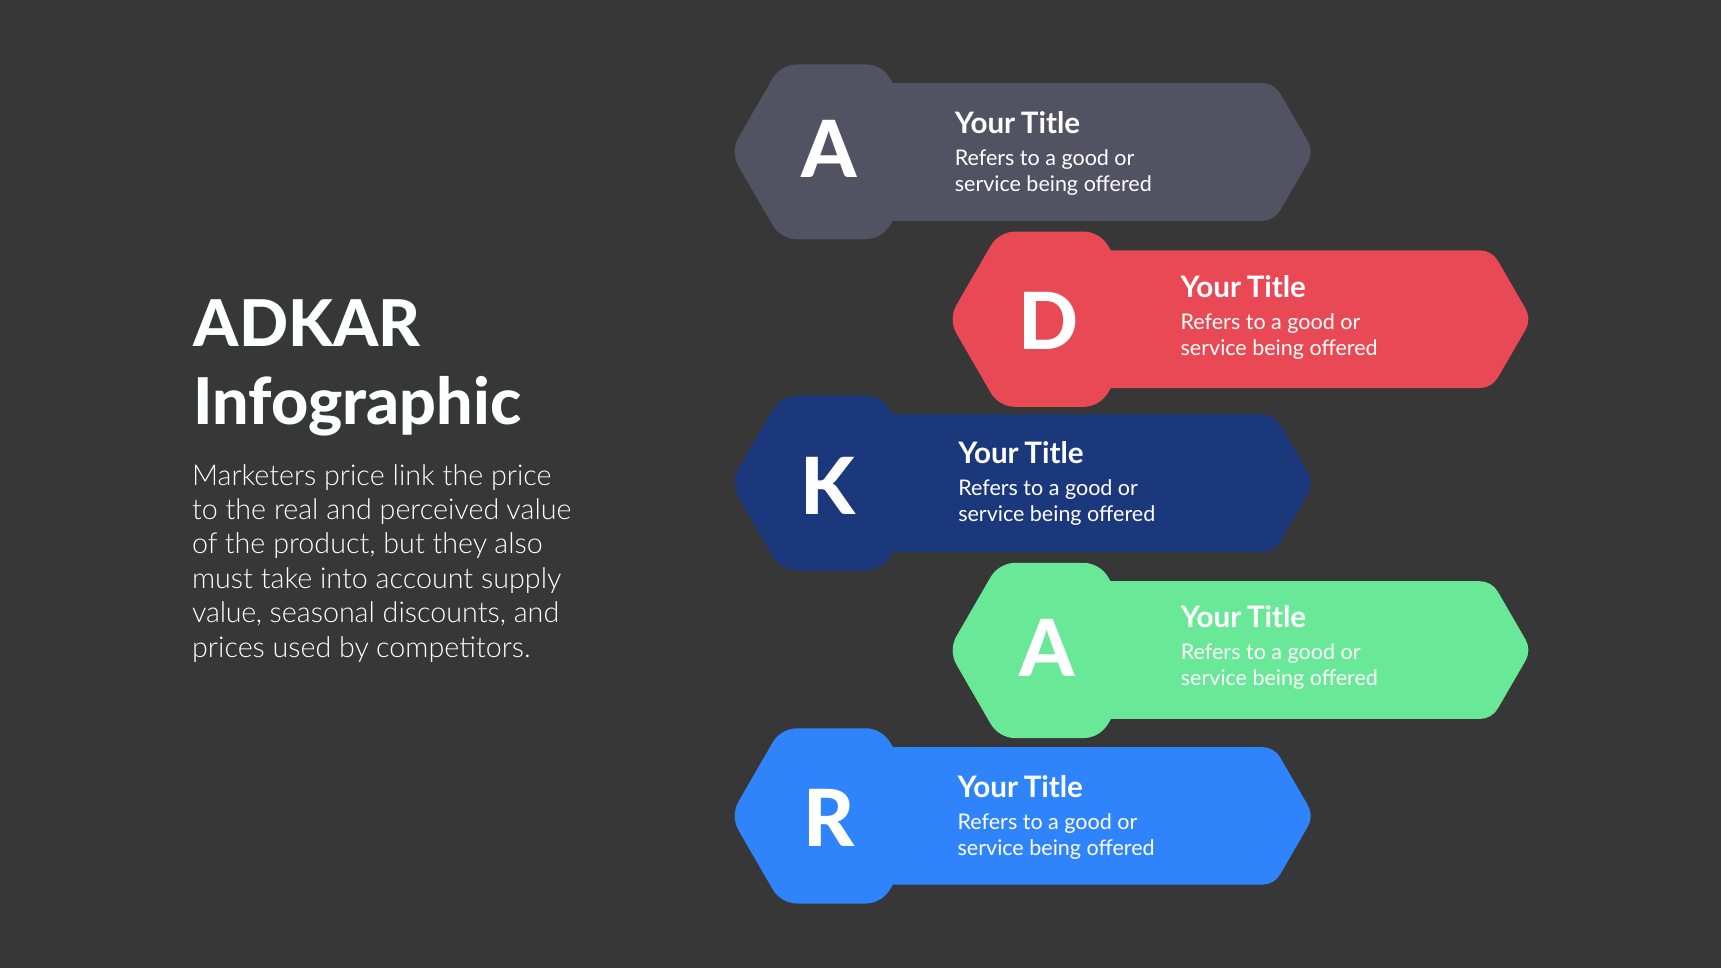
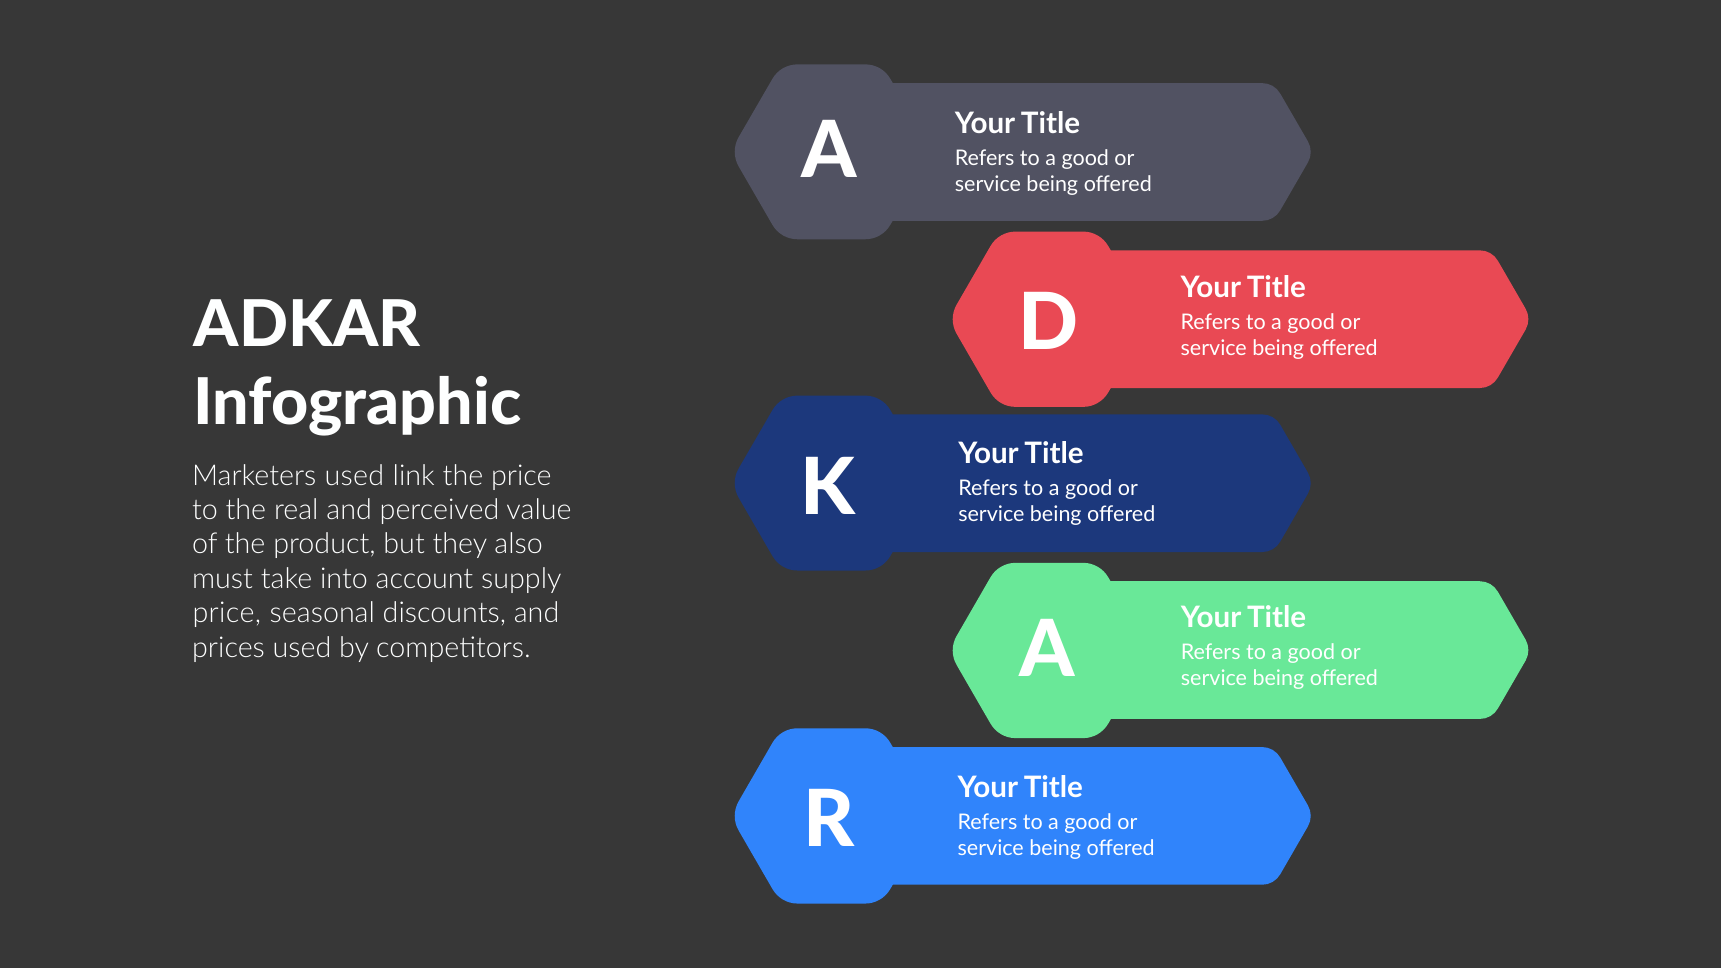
Marketers price: price -> used (354, 476)
value: value -> price (227, 614)
